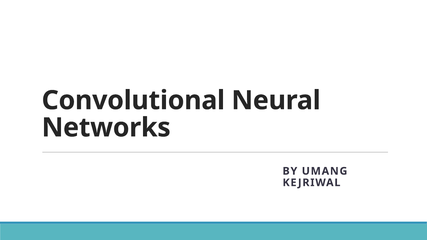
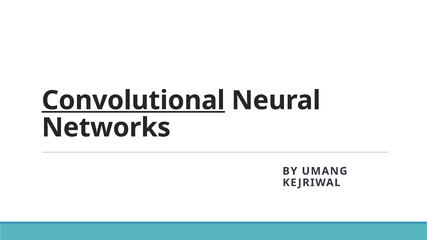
Convolutional underline: none -> present (133, 101)
